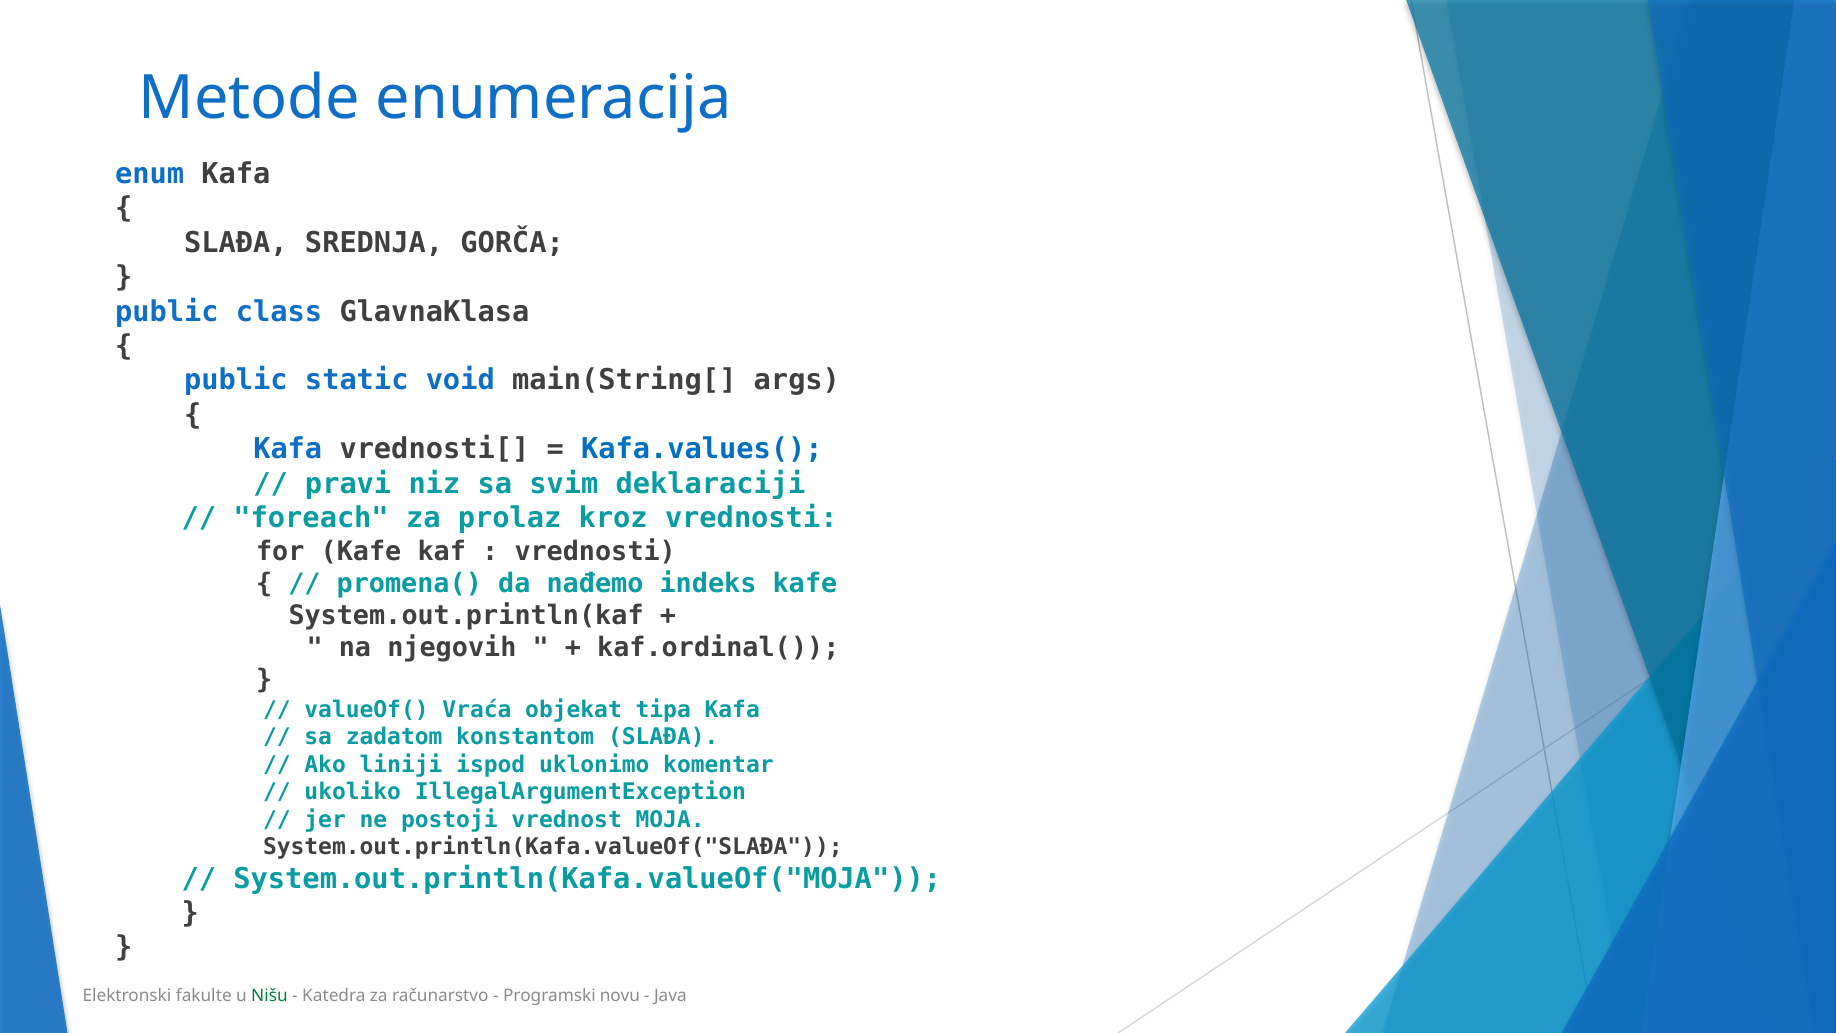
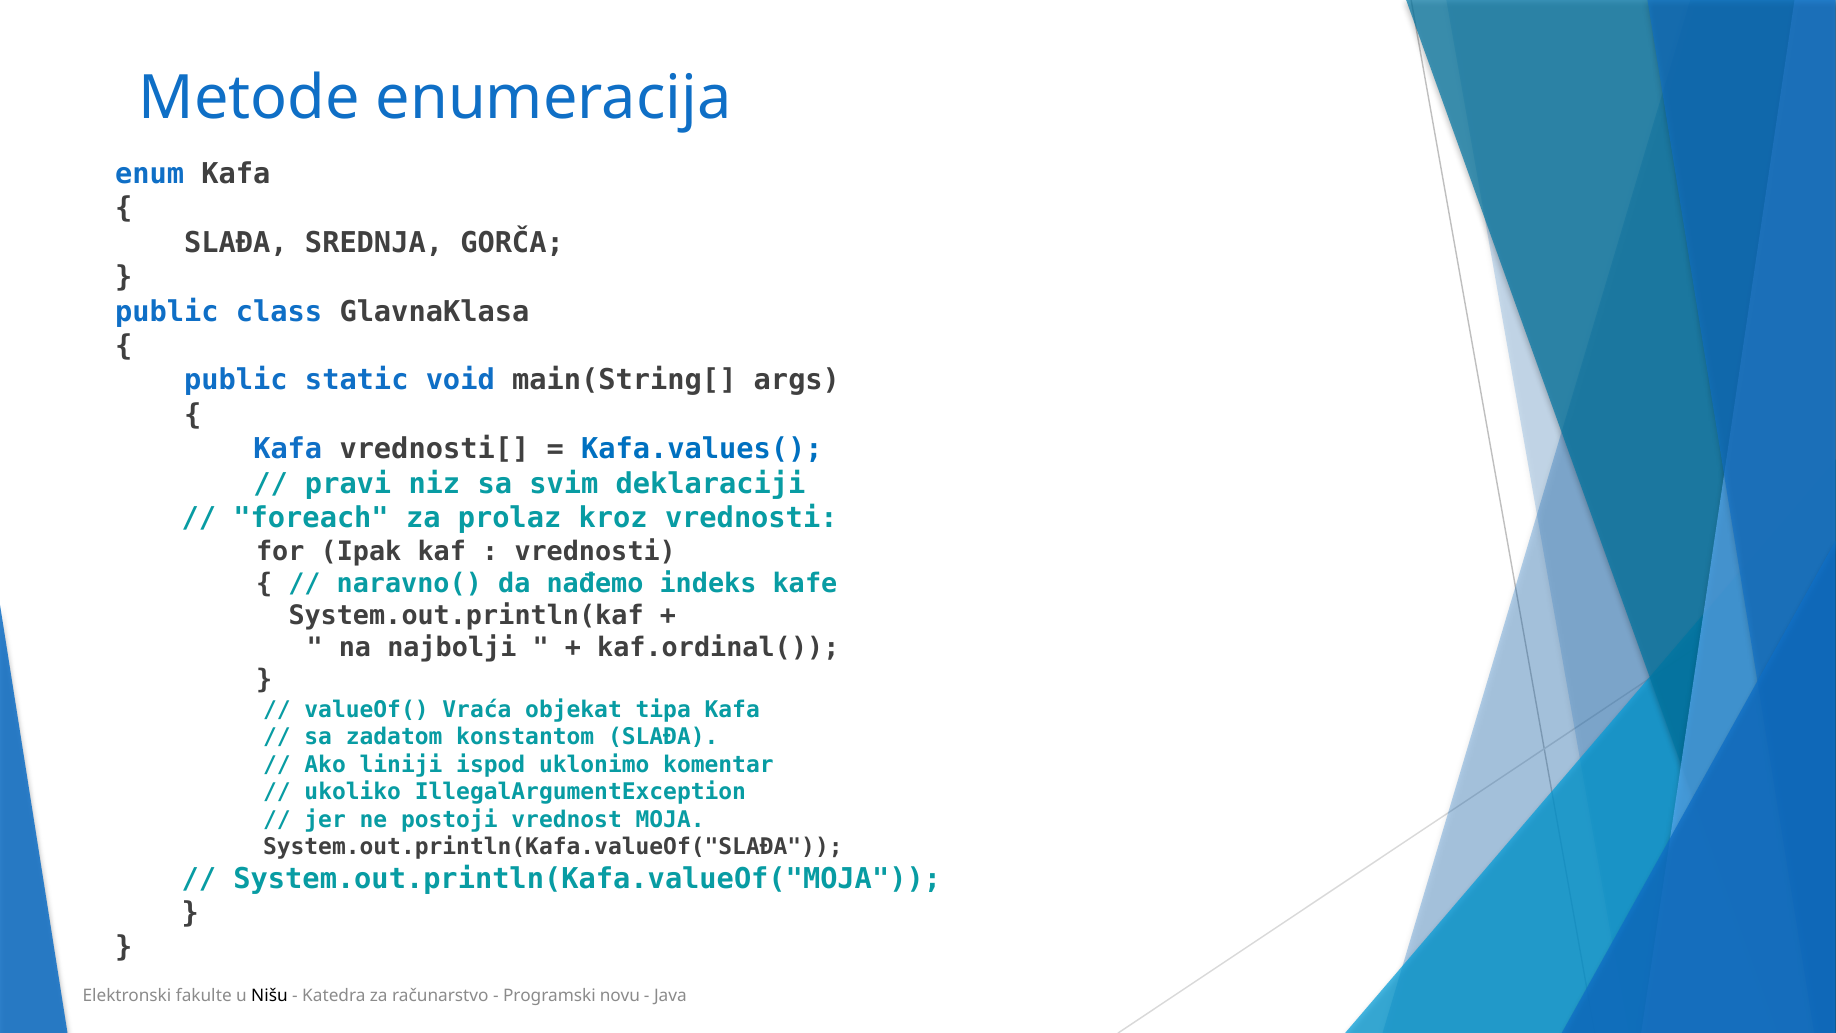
for Kafe: Kafe -> Ipak (361, 551)
promena(: promena( -> naravno( (409, 583)
njegovih: njegovih -> najbolji (452, 648)
Nišu colour: green -> black (269, 996)
